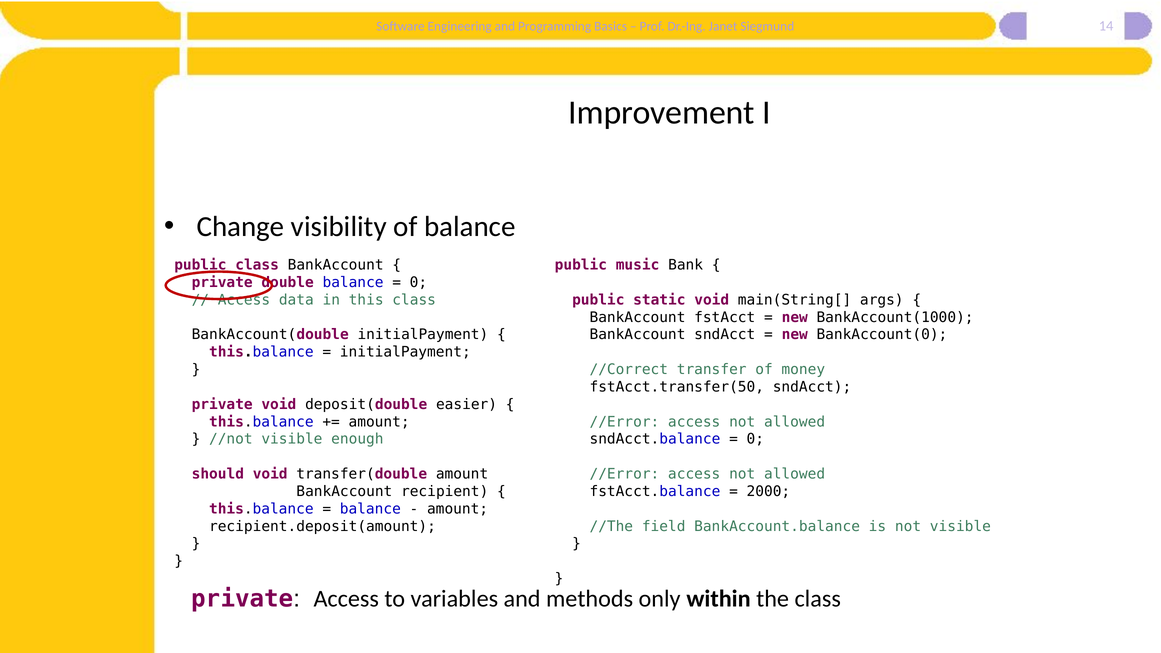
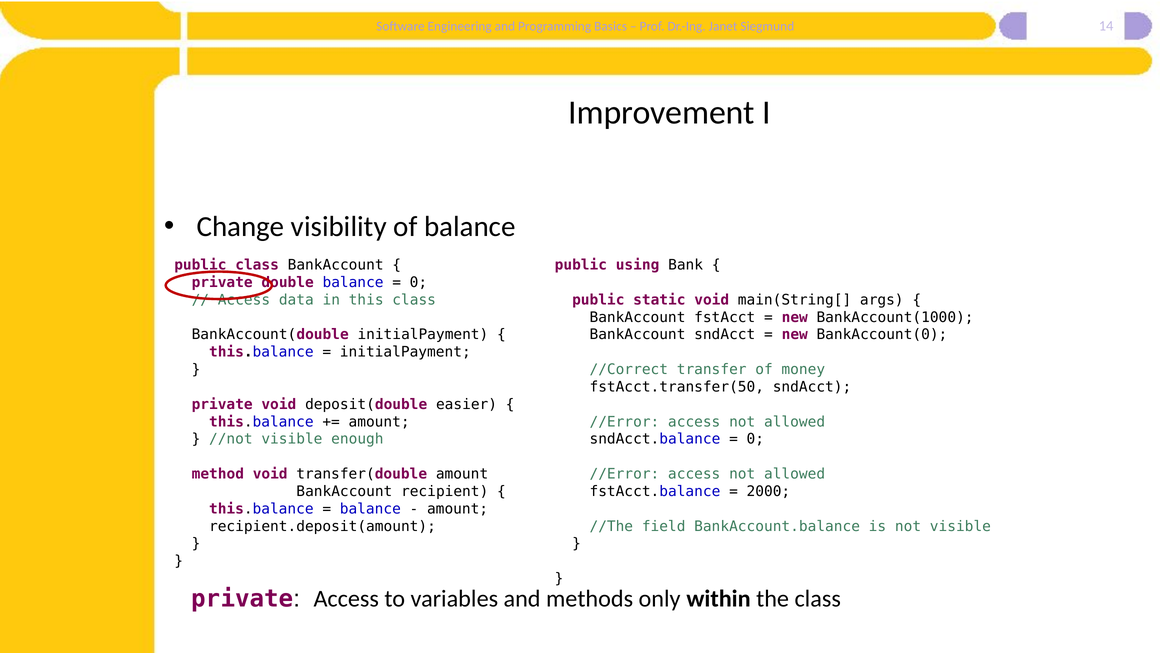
music: music -> using (638, 265)
should: should -> method (218, 474)
